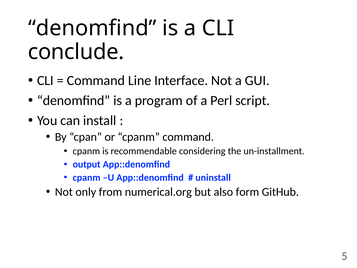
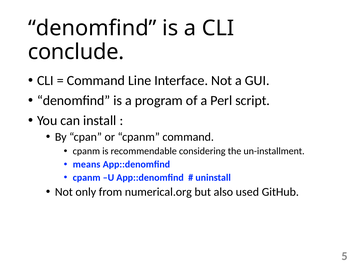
output: output -> means (87, 164)
form: form -> used (247, 192)
